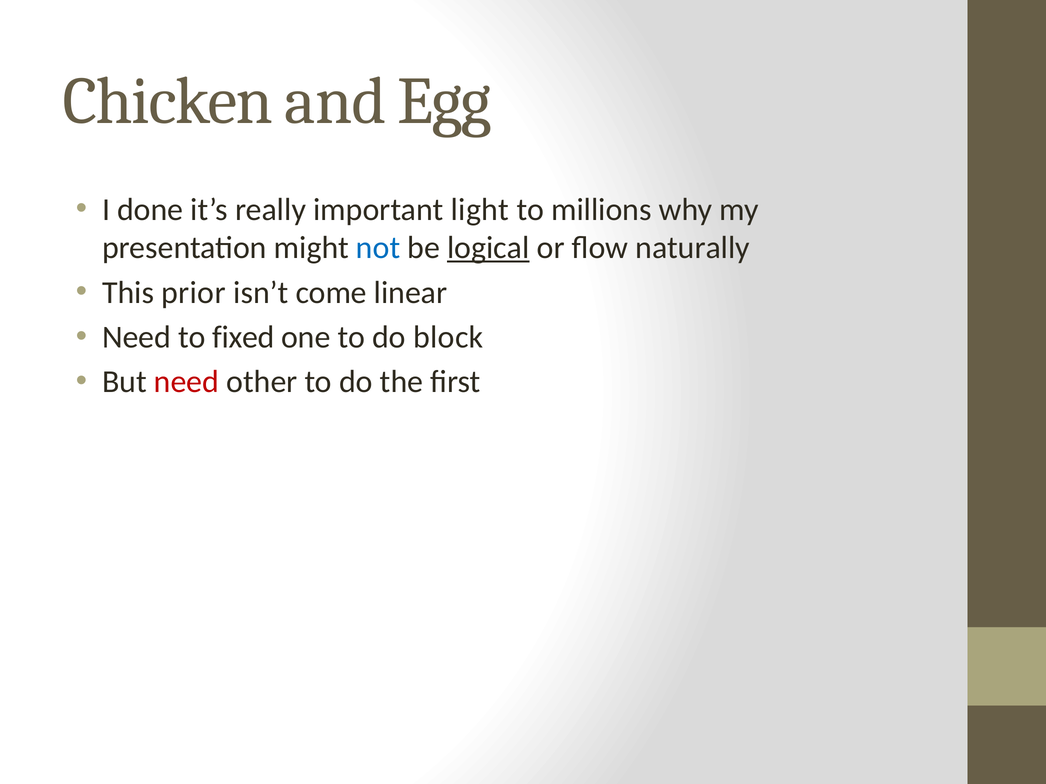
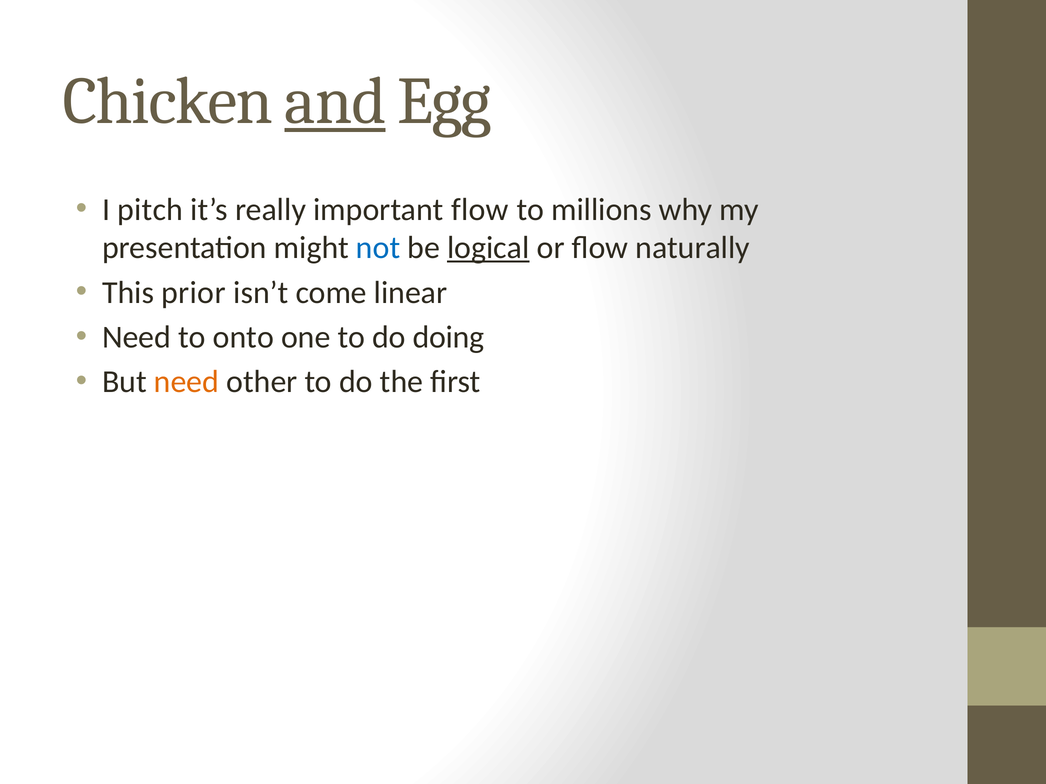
and underline: none -> present (335, 101)
done: done -> pitch (150, 210)
important light: light -> flow (480, 210)
fixed: fixed -> onto (243, 337)
block: block -> doing (449, 337)
need colour: red -> orange (187, 382)
